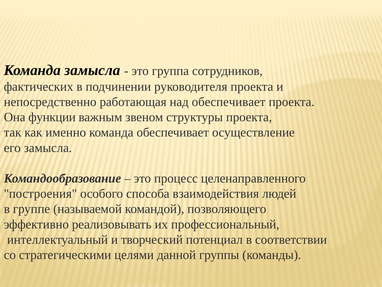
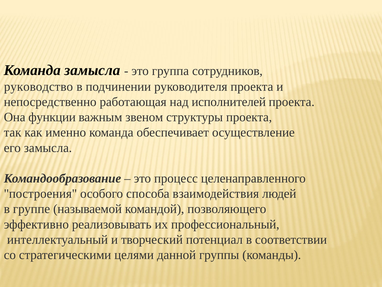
фактических: фактических -> руководство (38, 86)
над обеспечивает: обеспечивает -> исполнителей (229, 102)
